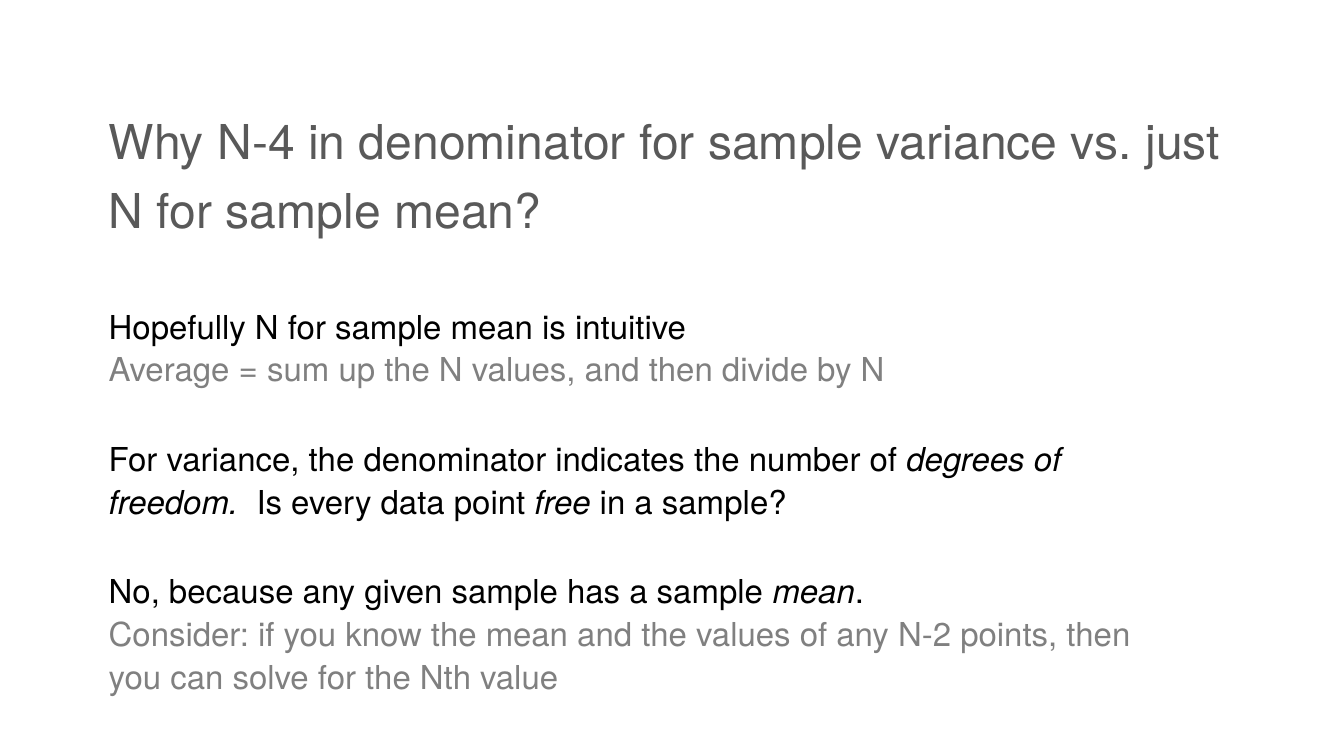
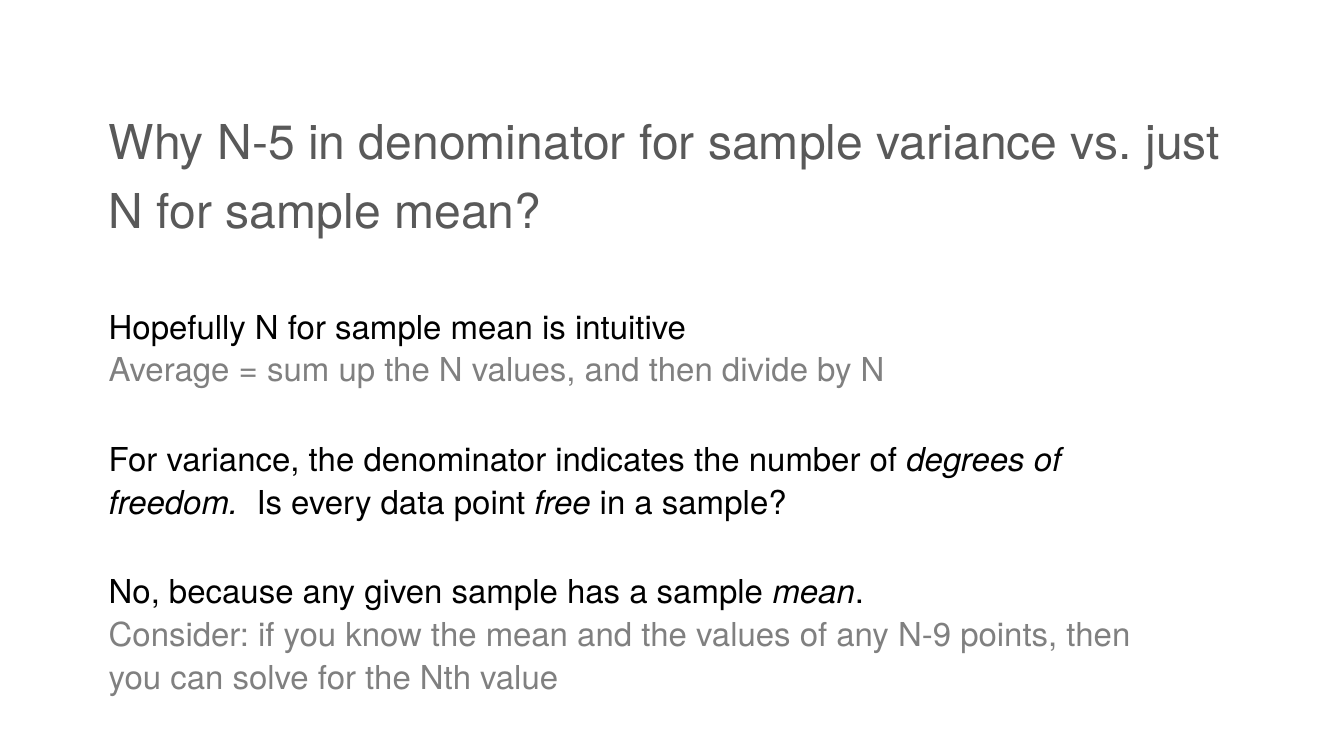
N-4: N-4 -> N-5 (256, 143)
N-2: N-2 -> N-9 (925, 636)
